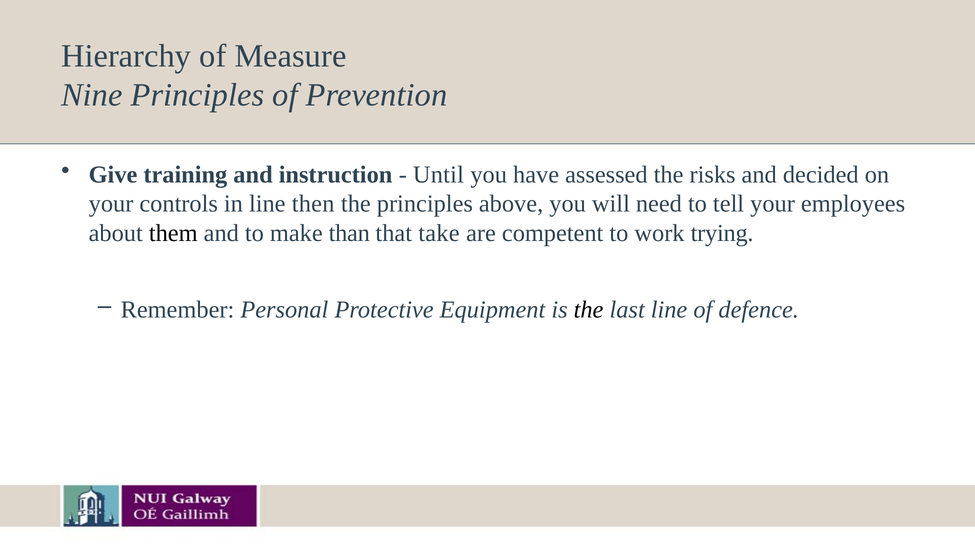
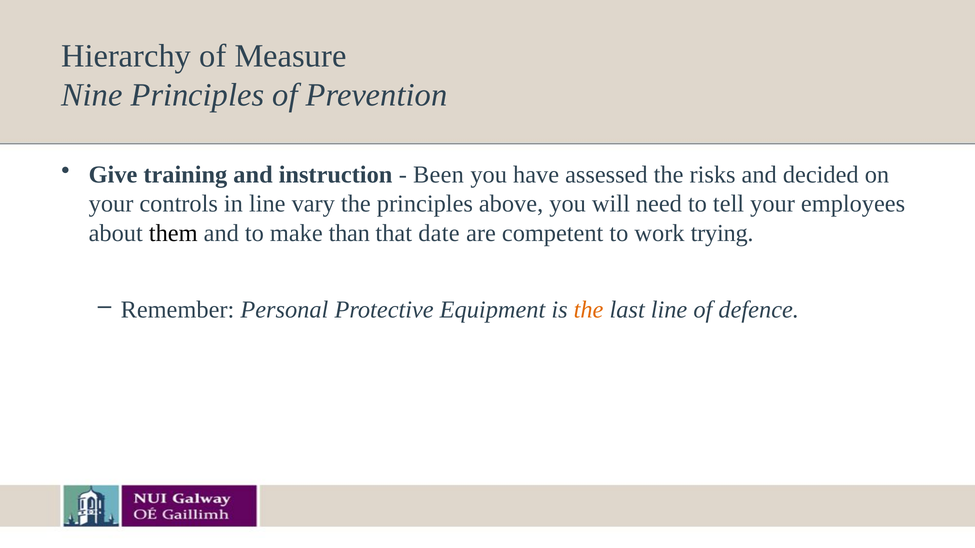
Until: Until -> Been (438, 175)
then: then -> vary (313, 204)
take: take -> date (439, 233)
the colour: black -> orange (589, 310)
